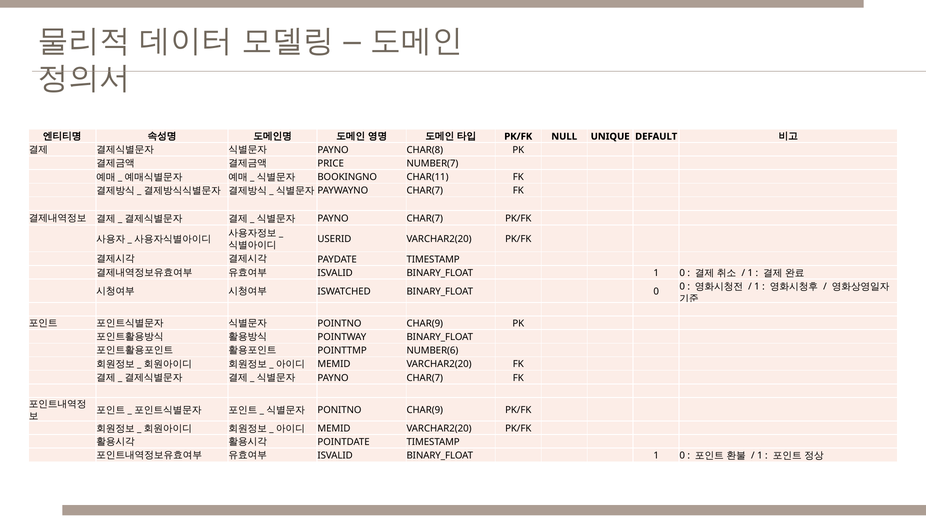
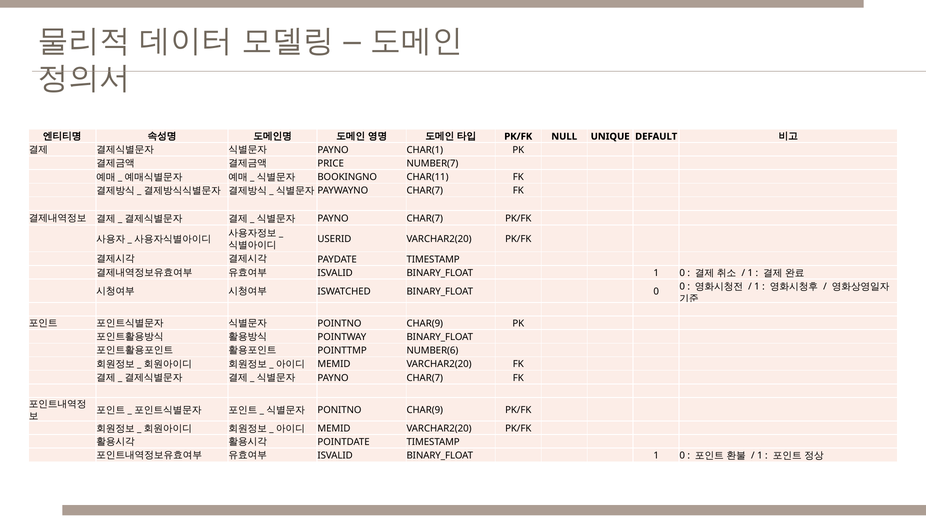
CHAR(8: CHAR(8 -> CHAR(1 (425, 150)
